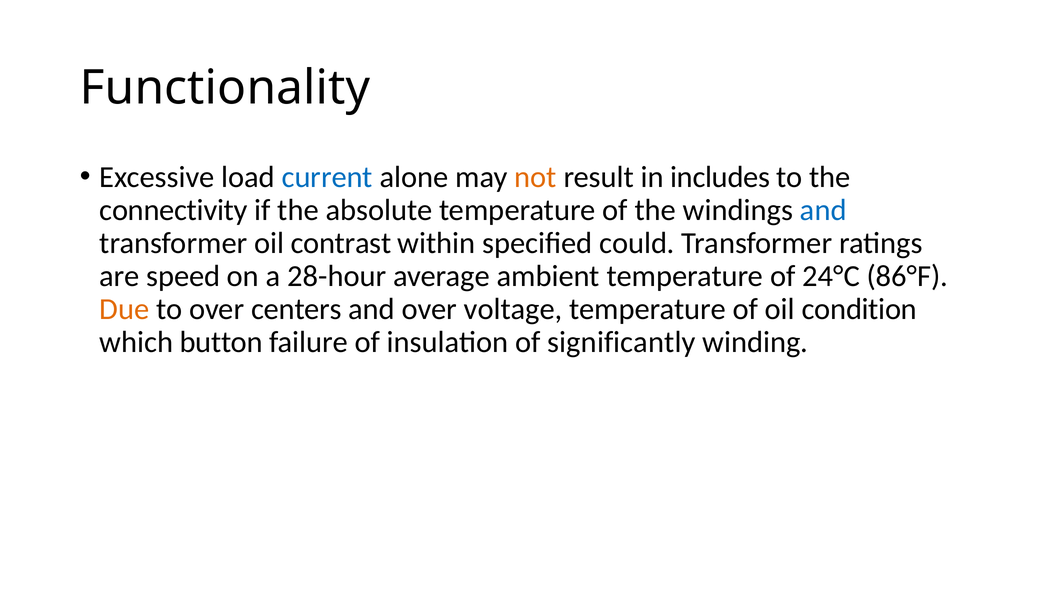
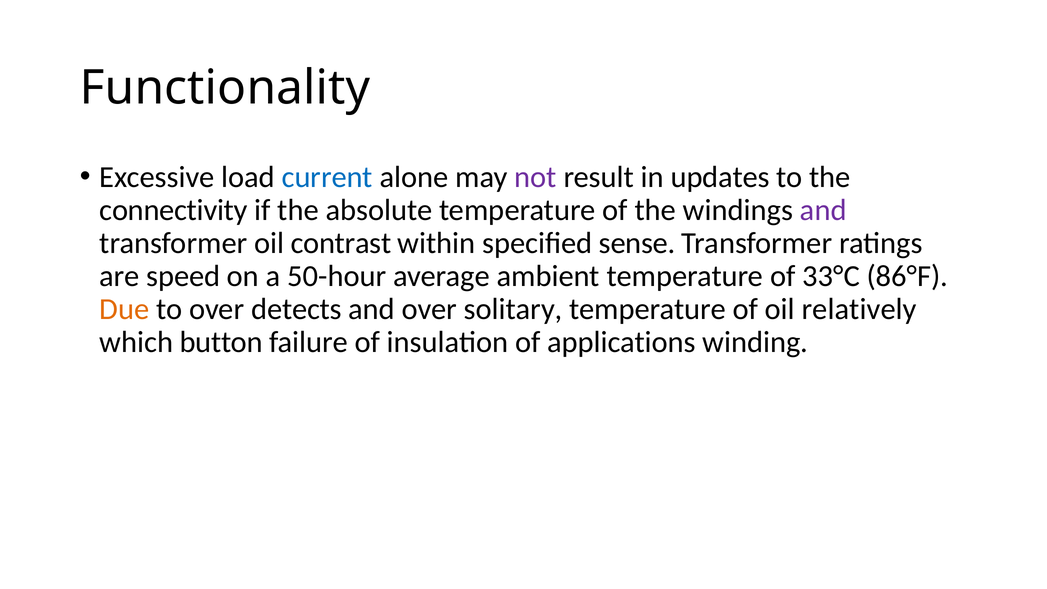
not colour: orange -> purple (535, 177)
includes: includes -> updates (720, 177)
and colour: blue -> purple (823, 210)
could: could -> sense (637, 243)
28-hour: 28-hour -> 50-hour (337, 276)
24°C: 24°C -> 33°C (831, 276)
centers: centers -> detects (296, 309)
voltage: voltage -> solitary (513, 309)
condition: condition -> relatively (859, 309)
significantly: significantly -> applications (621, 342)
